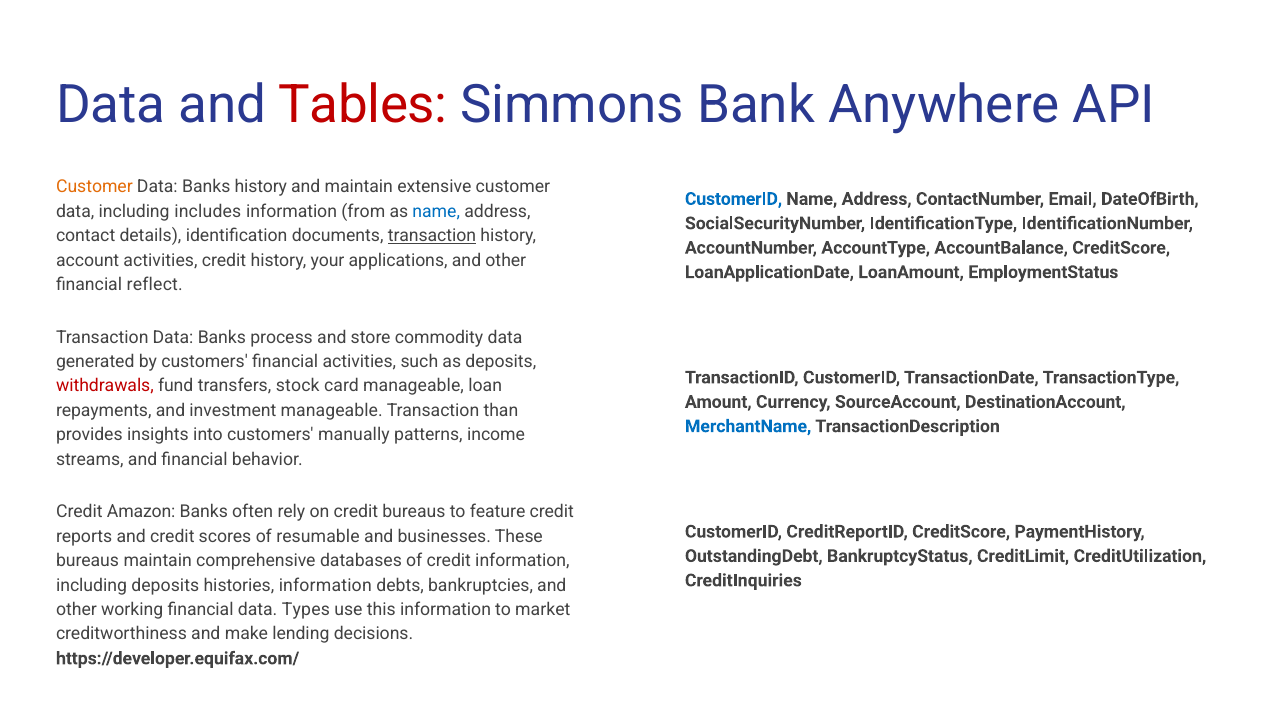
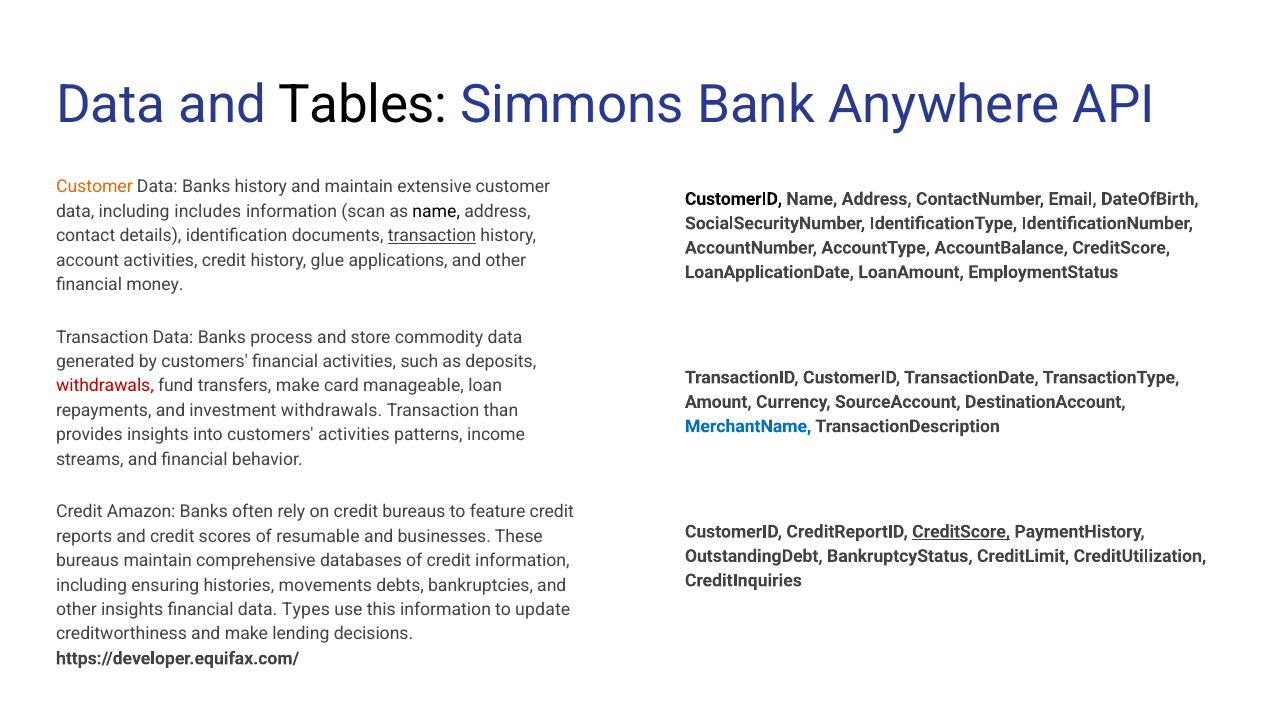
Tables colour: red -> black (363, 105)
CustomerID colour: blue -> black (734, 199)
from: from -> scan (363, 211)
name colour: blue -> black (436, 211)
your: your -> glue (327, 260)
reflect: reflect -> money (155, 284)
transfers stock: stock -> make (298, 386)
investment manageable: manageable -> withdrawals (332, 410)
customers manually: manually -> activities (354, 435)
CreditScore underline: none -> present (961, 531)
including deposits: deposits -> ensuring (165, 585)
histories information: information -> movements (325, 585)
other working: working -> insights (132, 609)
market: market -> update (543, 609)
